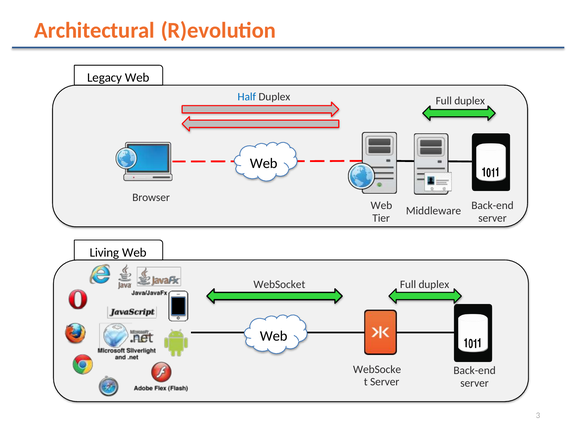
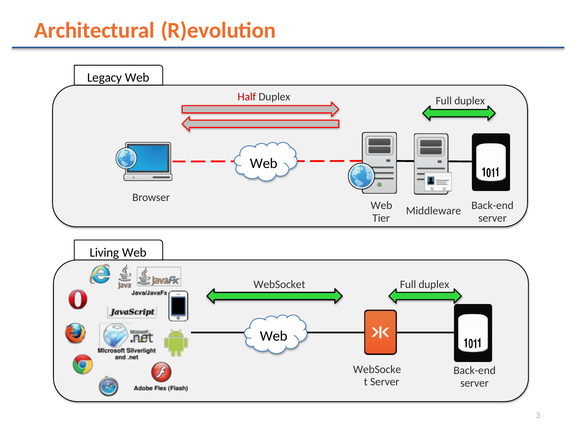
Half colour: blue -> red (247, 97)
